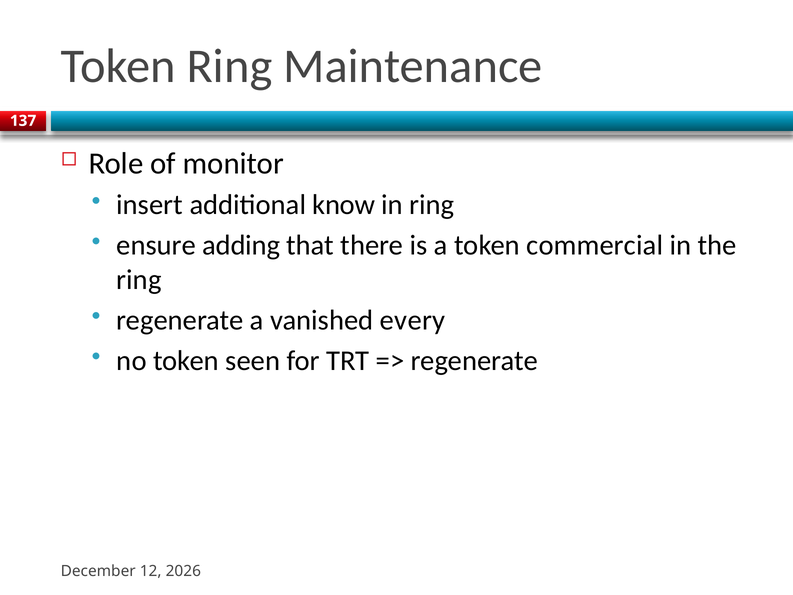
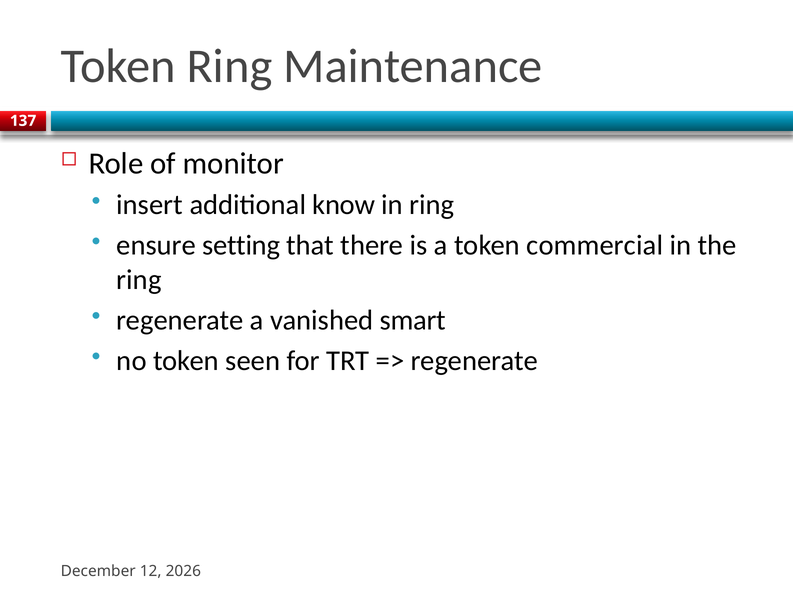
adding: adding -> setting (241, 245)
every: every -> smart (413, 320)
